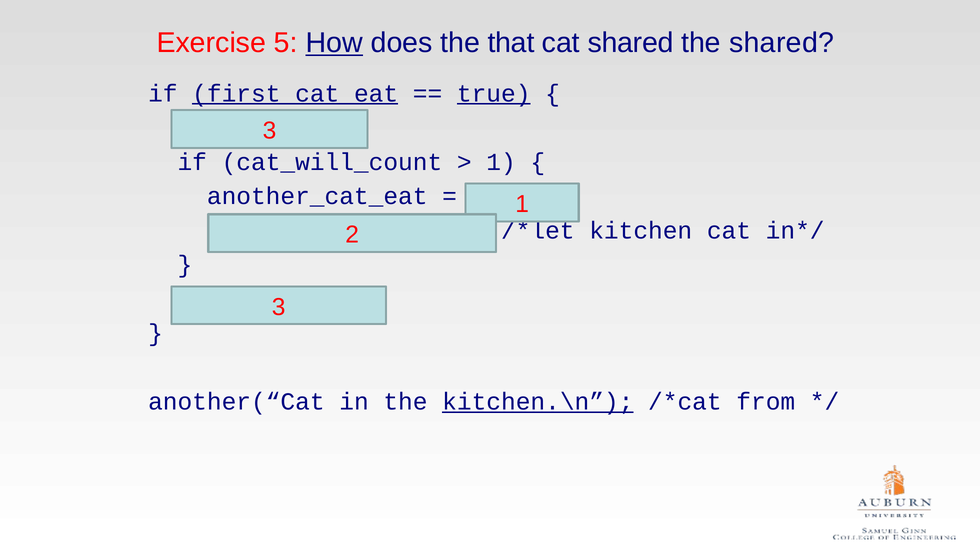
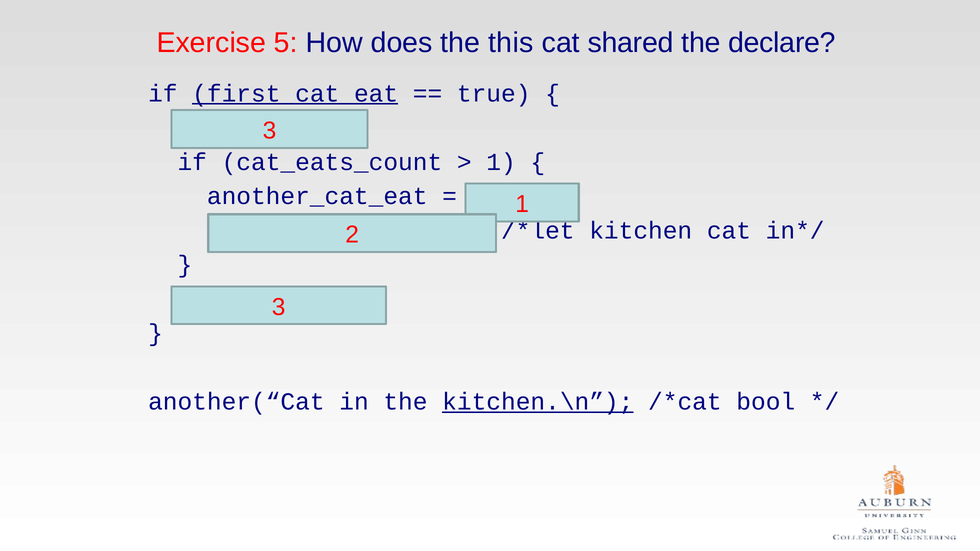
How underline: present -> none (334, 43)
that: that -> this (511, 43)
the shared: shared -> declare (782, 43)
true underline: present -> none (494, 93)
cat_will_count: cat_will_count -> cat_eats_count (332, 162)
from: from -> bool (766, 402)
